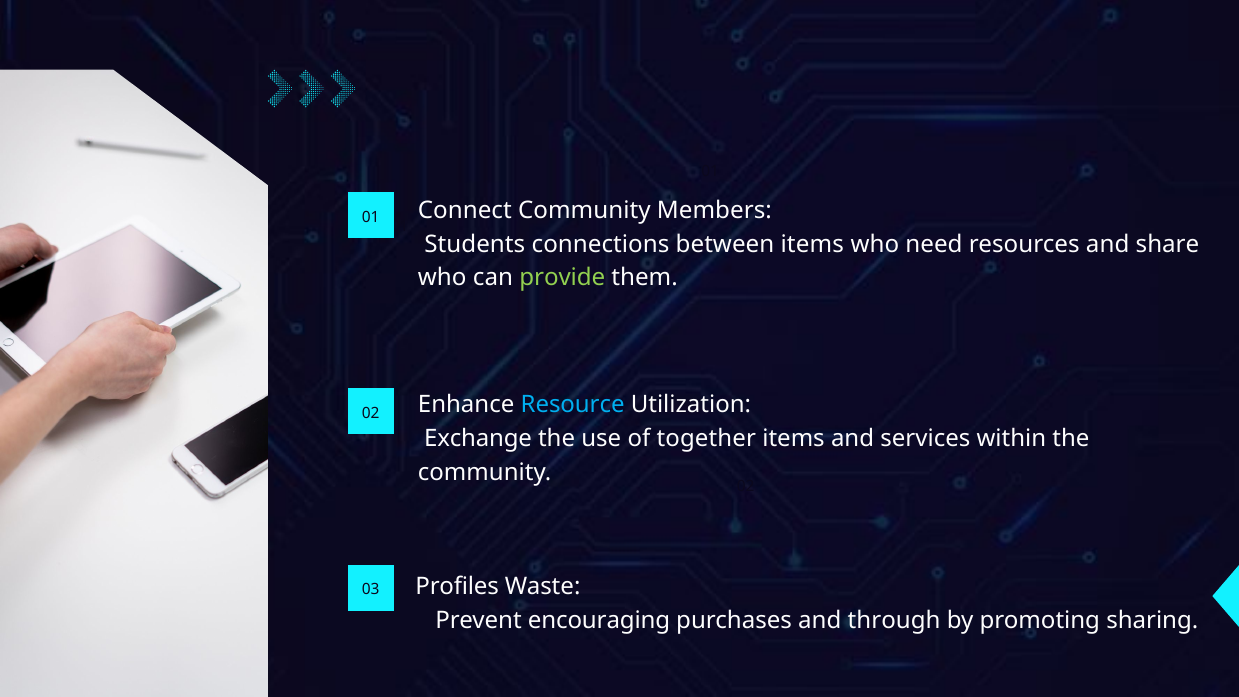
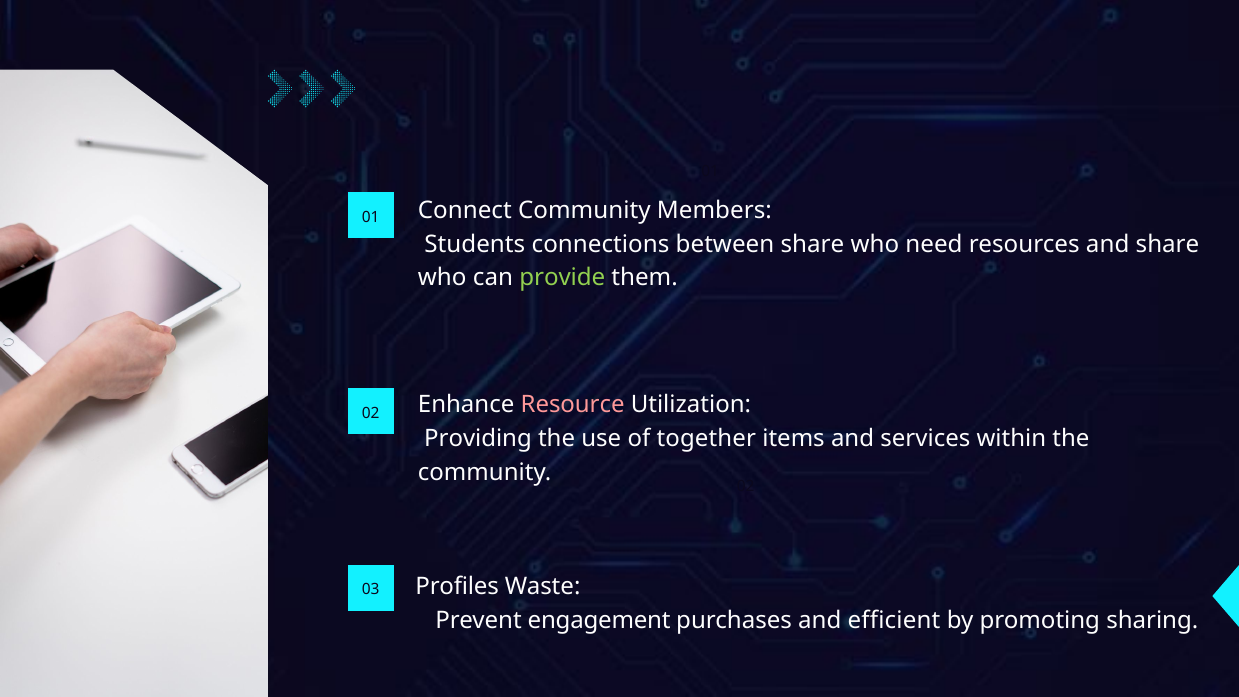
between items: items -> share (812, 244)
Resource colour: light blue -> pink (573, 405)
Exchange: Exchange -> Providing (478, 439)
encouraging: encouraging -> engagement (599, 621)
through: through -> efficient (894, 621)
